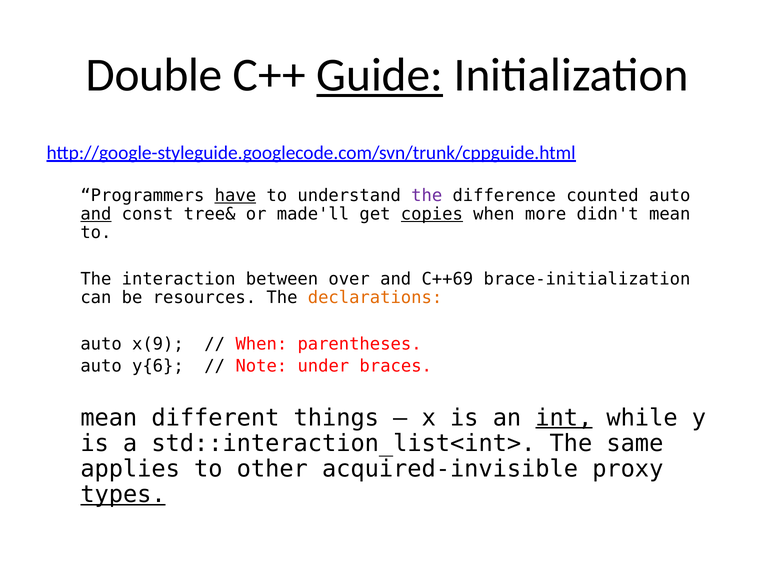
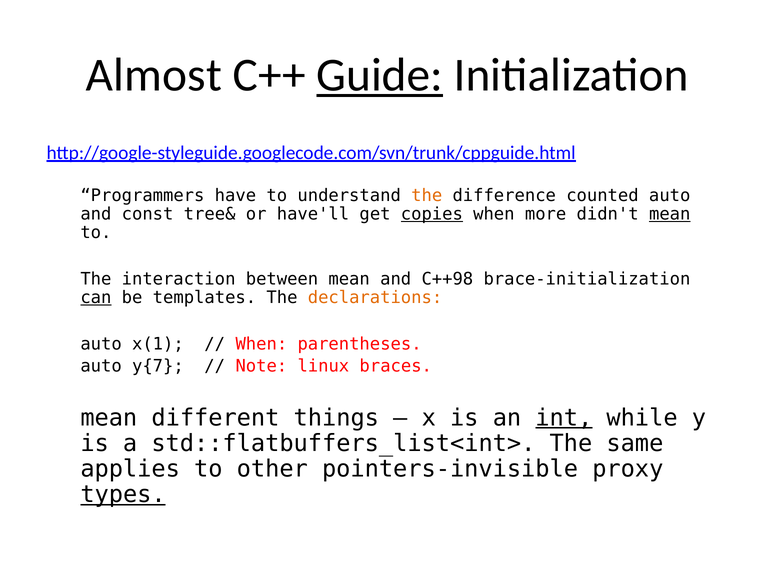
Double: Double -> Almost (154, 75)
have underline: present -> none (235, 195)
the colour: purple -> orange (427, 195)
and underline: present -> none (96, 214)
made'll: made'll -> have'll (313, 214)
mean underline: none -> present (670, 214)
between over: over -> mean (349, 279)
C++69: C++69 -> C++98 (447, 279)
can underline: none -> present (96, 297)
resources: resources -> templates (204, 297)
x(9: x(9 -> x(1 (158, 343)
y{6: y{6 -> y{7 (158, 366)
under: under -> linux (323, 366)
std::interaction_list<int>: std::interaction_list<int> -> std::flatbuffers_list<int> (343, 443)
acquired-invisible: acquired-invisible -> pointers-invisible (450, 468)
